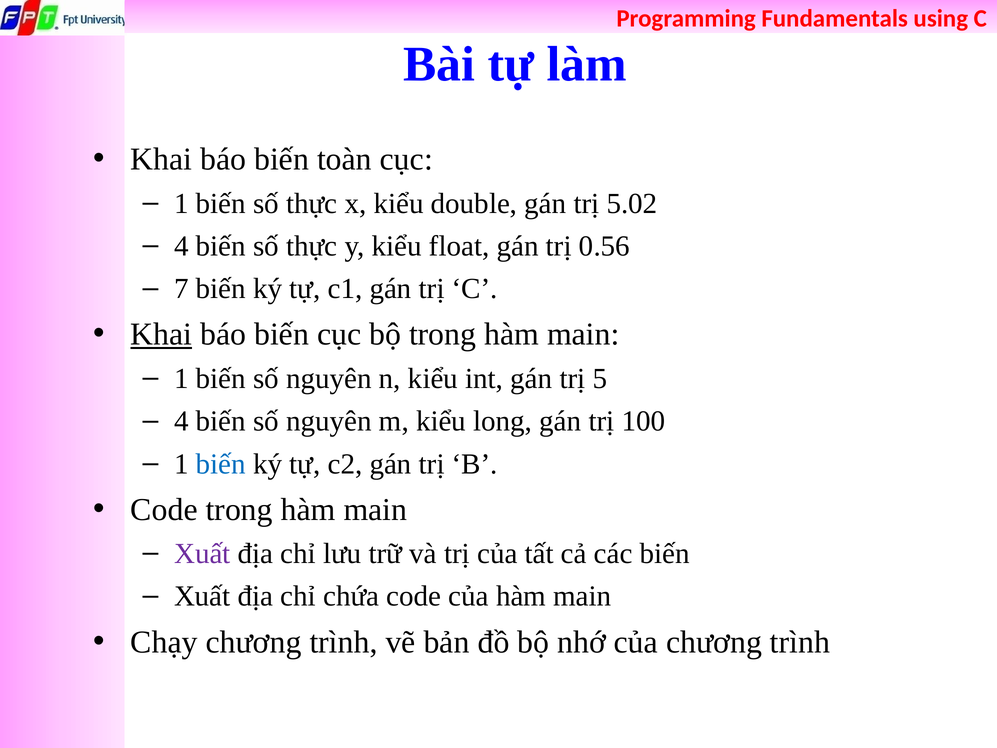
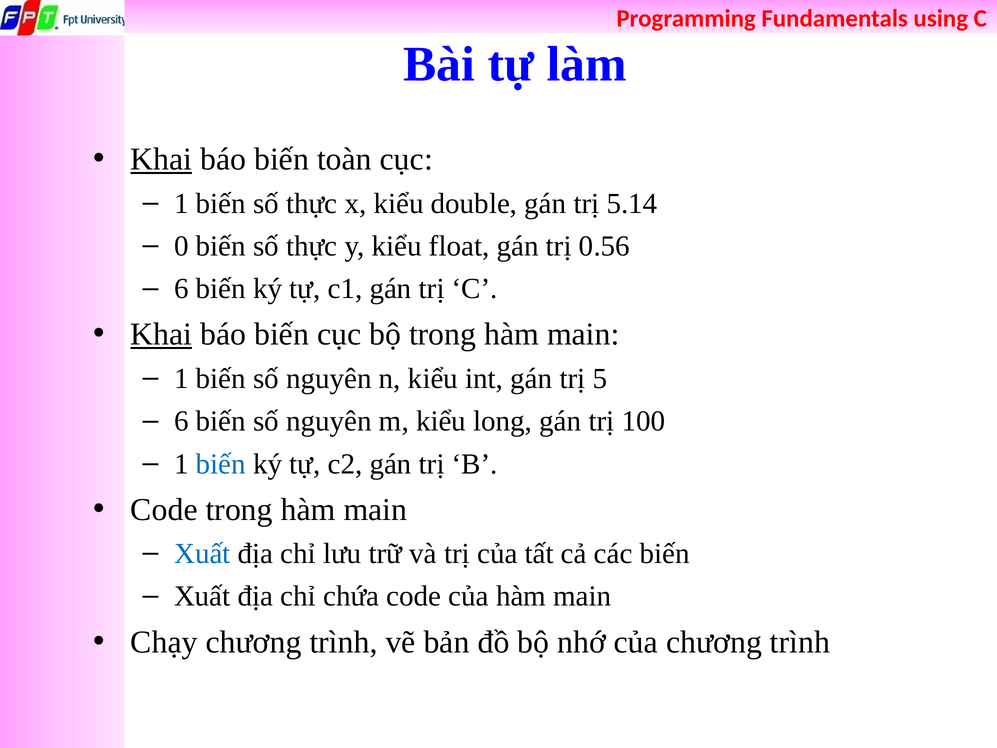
Khai underline: none -> present (161, 159)
5.02: 5.02 -> 5.14 (632, 203)
4: 4 -> 0 (181, 246)
7: 7 -> 6 (181, 289)
4: 4 -> 6 (181, 421)
Xuất colour: purple -> blue (202, 554)
